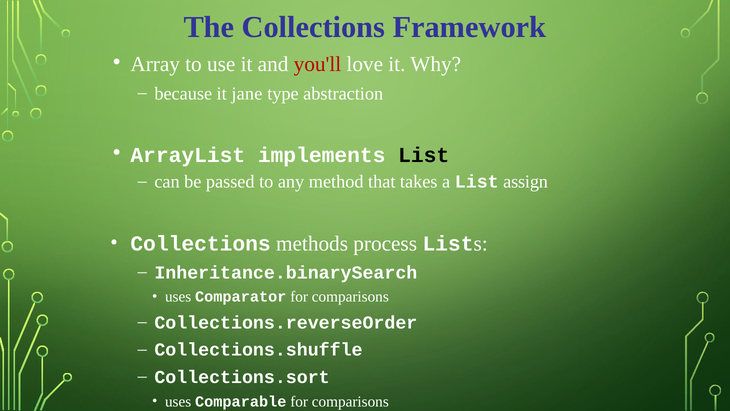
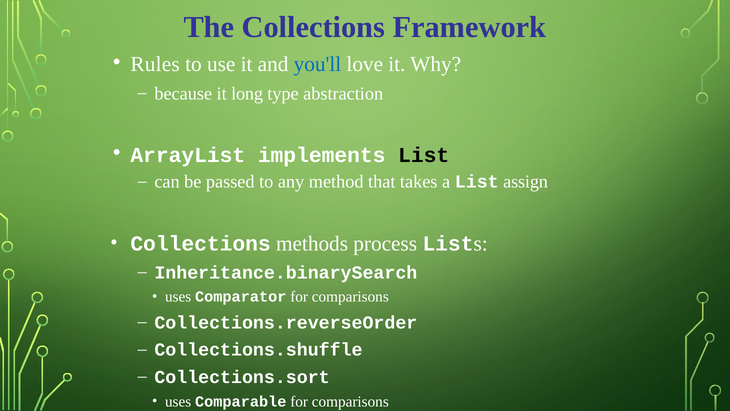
Array: Array -> Rules (155, 64)
you'll colour: red -> blue (317, 64)
jane: jane -> long (247, 93)
